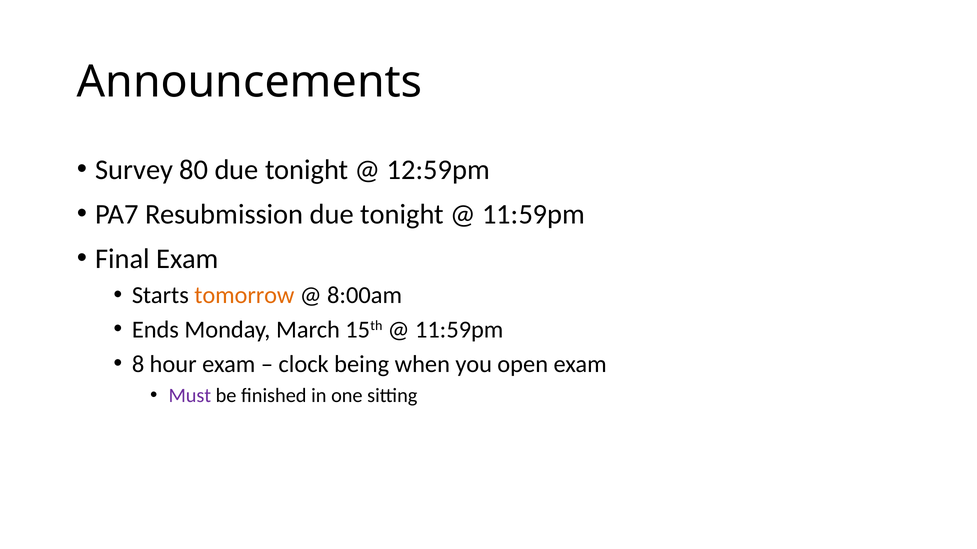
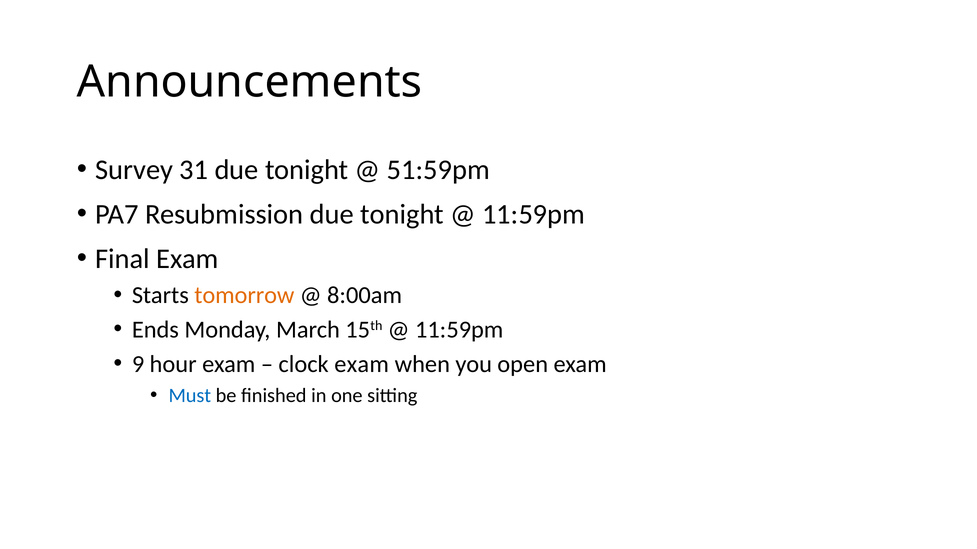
80: 80 -> 31 (194, 170)
12:59pm: 12:59pm -> 51:59pm (438, 170)
8: 8 -> 9 (138, 364)
clock being: being -> exam (362, 364)
Must colour: purple -> blue (190, 396)
